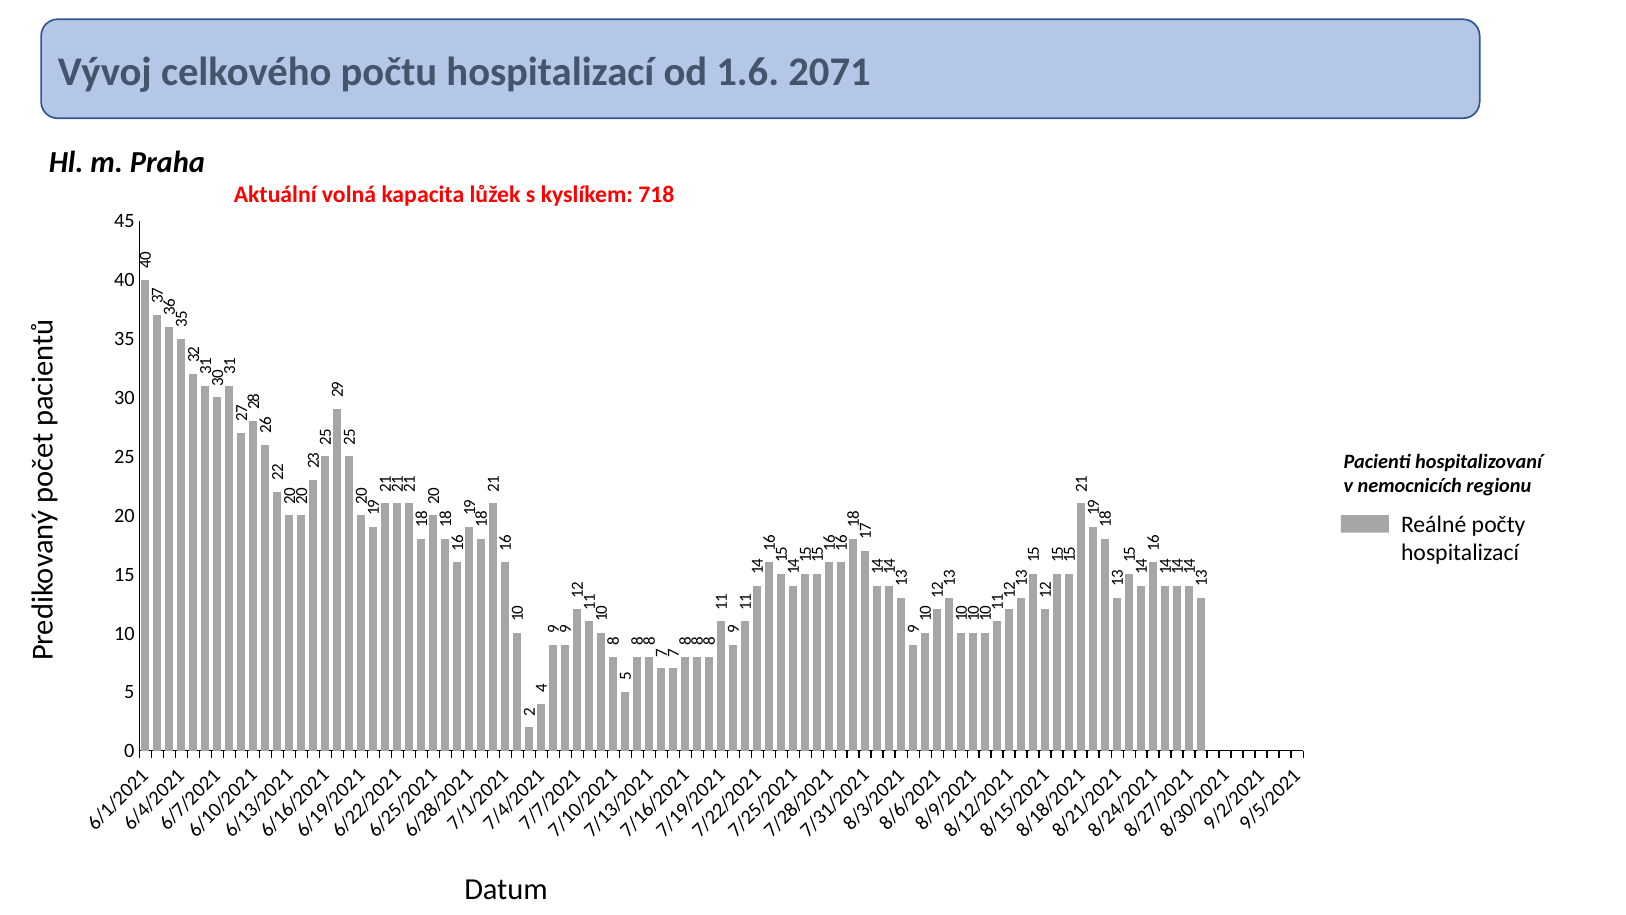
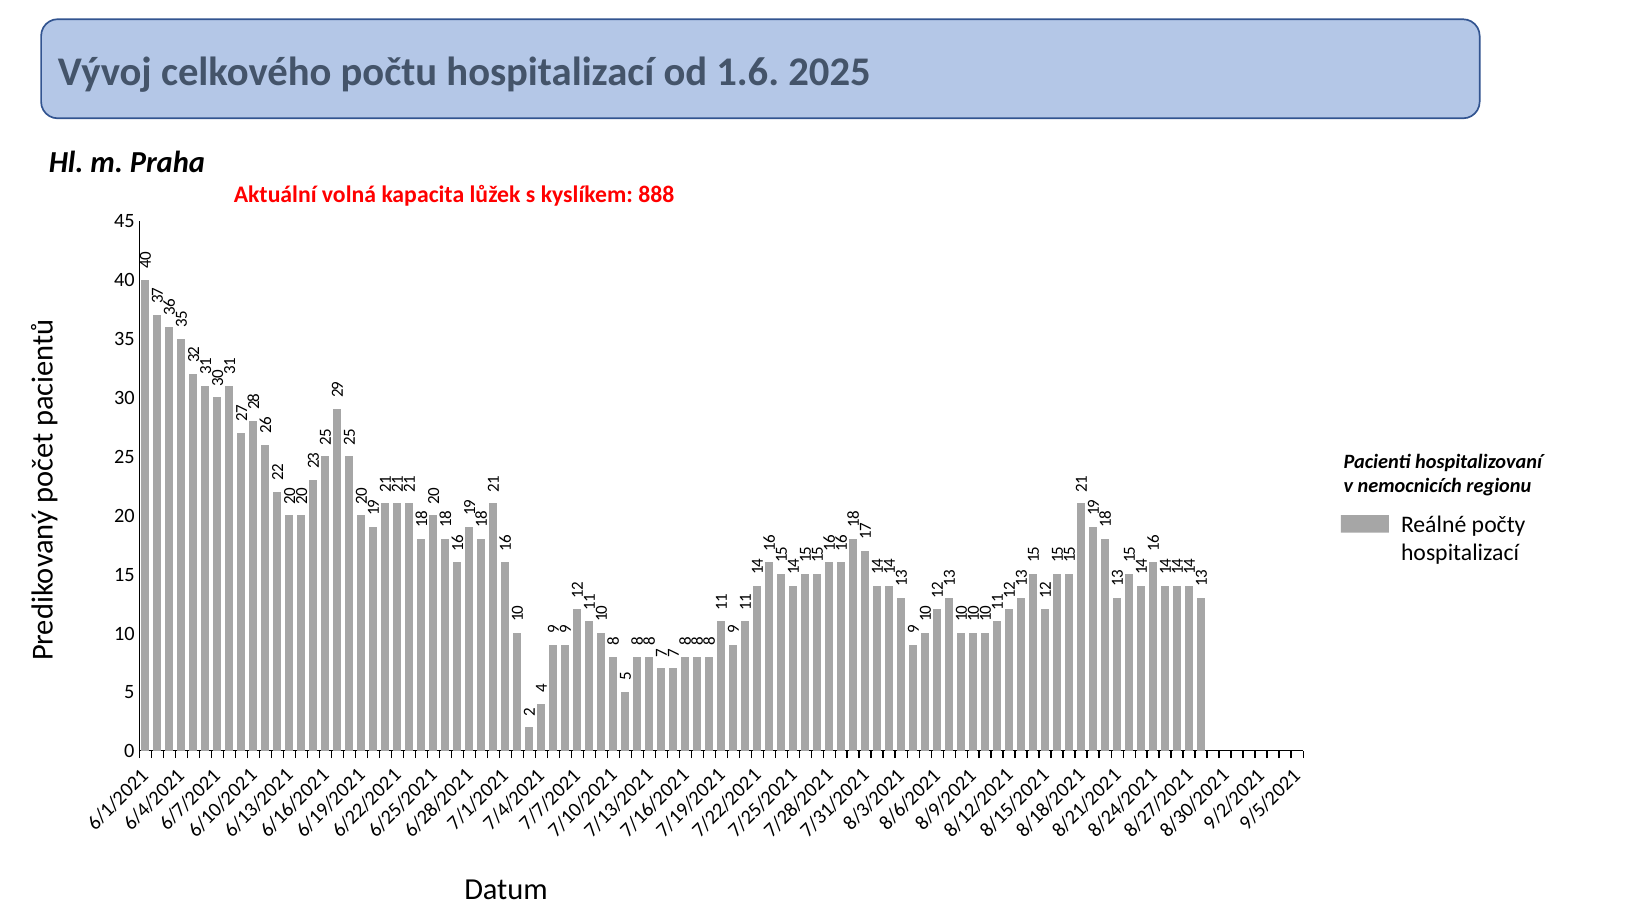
2071: 2071 -> 2025 (830, 72)
718: 718 -> 888 (656, 195)
